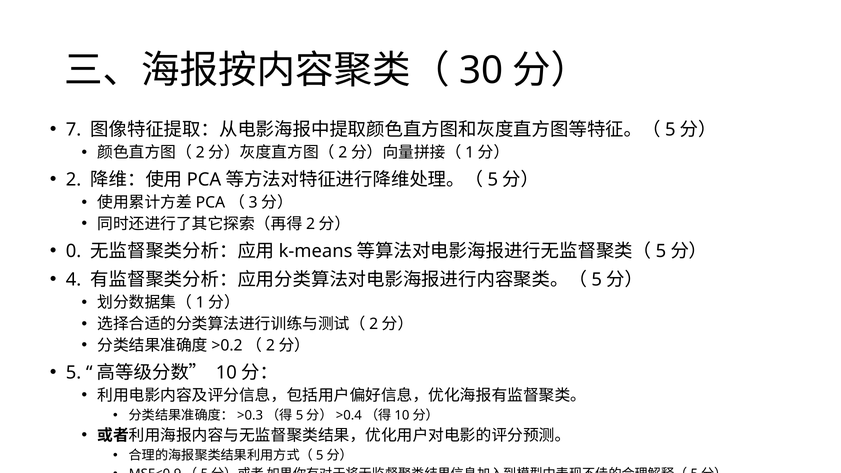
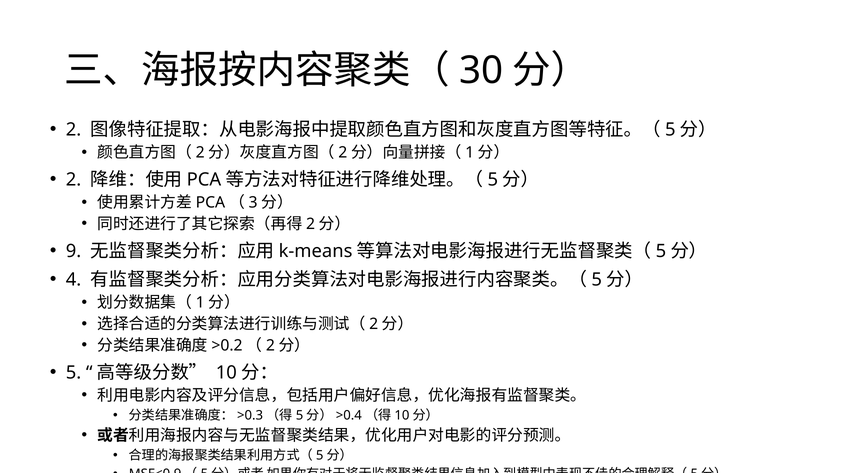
7: 7 -> 2 (73, 130)
0: 0 -> 9 (73, 251)
